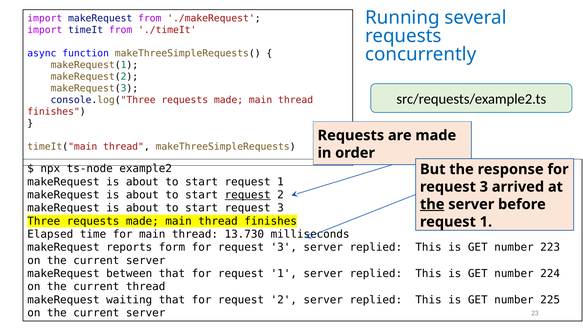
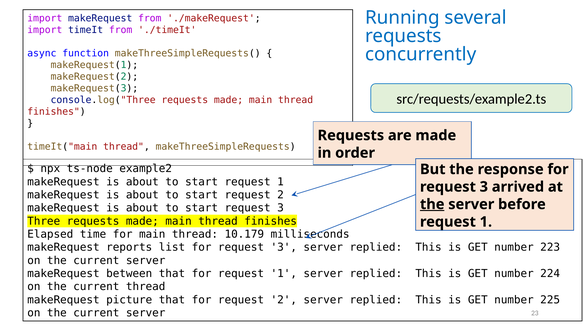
request underline: present -> none (248, 195)
13.730: 13.730 -> 10.179 (244, 234)
form: form -> list (172, 247)
waiting: waiting -> picture (129, 300)
